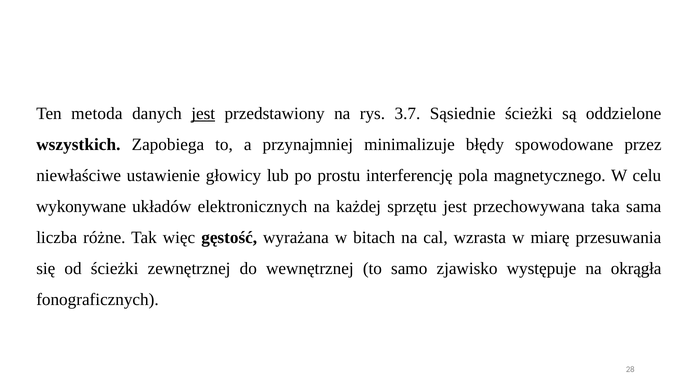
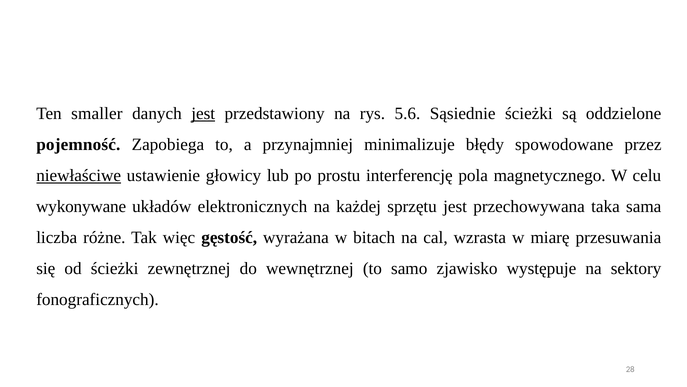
metoda: metoda -> smaller (97, 114)
3.7: 3.7 -> 5.6 (407, 114)
wszystkich: wszystkich -> pojemność (78, 145)
niewłaściwe underline: none -> present (79, 175)
okrągła: okrągła -> sektory (636, 268)
